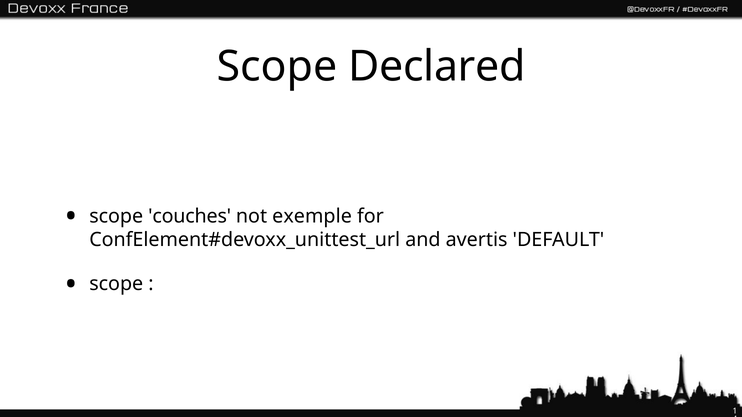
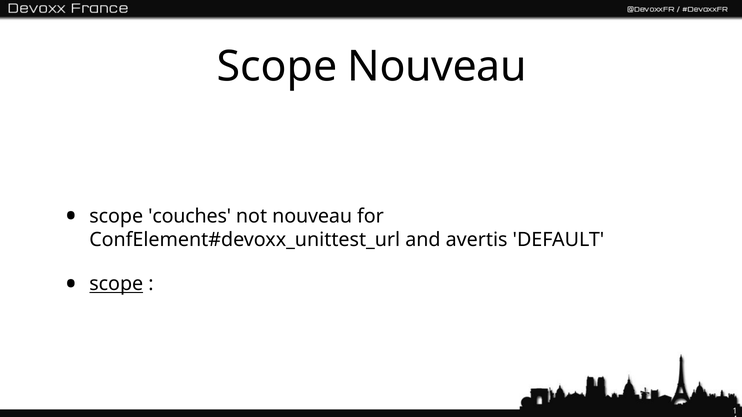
Scope Declared: Declared -> Nouveau (437, 66)
not exemple: exemple -> nouveau (312, 217)
scope underline: none -> present (116, 284)
